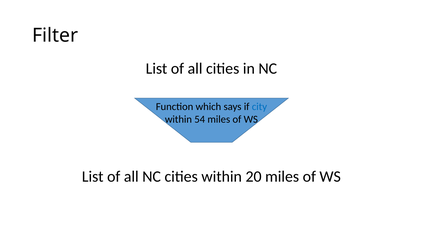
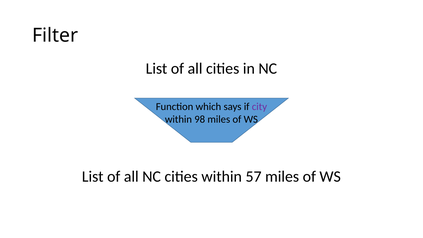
city colour: blue -> purple (259, 107)
54: 54 -> 98 (200, 119)
20: 20 -> 57 (254, 176)
